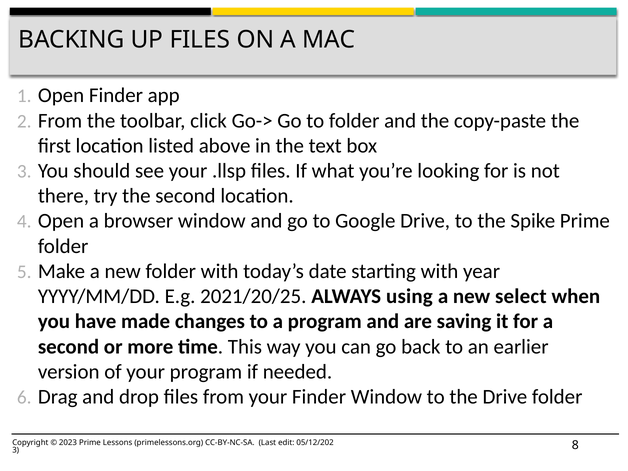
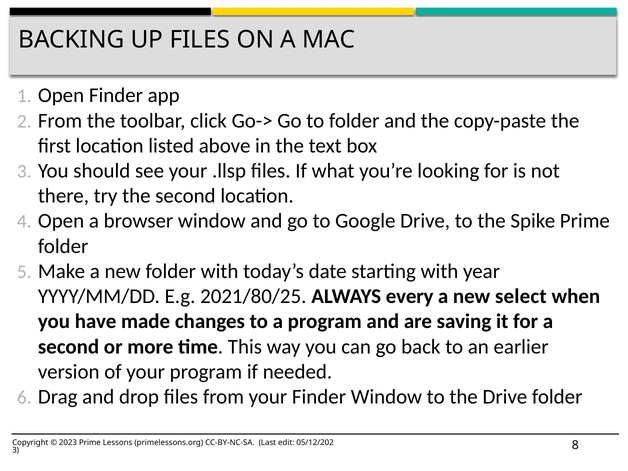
2021/20/25: 2021/20/25 -> 2021/80/25 (253, 296)
using: using -> every (410, 296)
